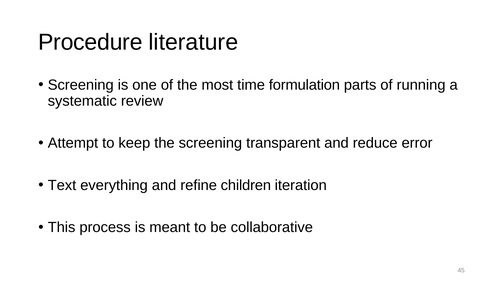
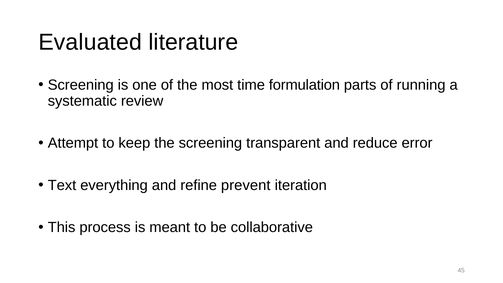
Procedure: Procedure -> Evaluated (90, 42)
children: children -> prevent (246, 185)
